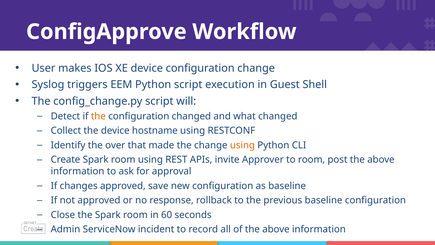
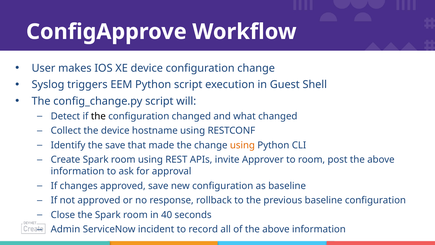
the colour: orange -> black (98, 116)
the over: over -> save (115, 145)
60: 60 -> 40 (167, 215)
